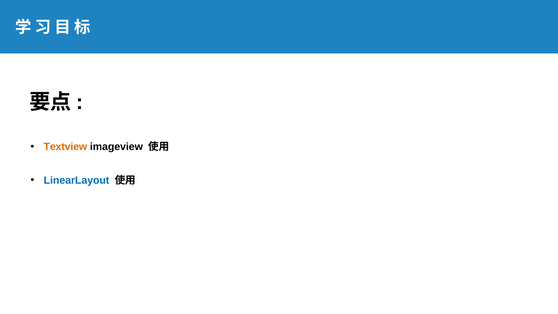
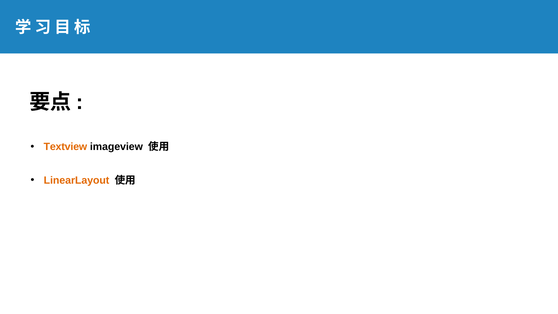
LinearLayout colour: blue -> orange (77, 180)
